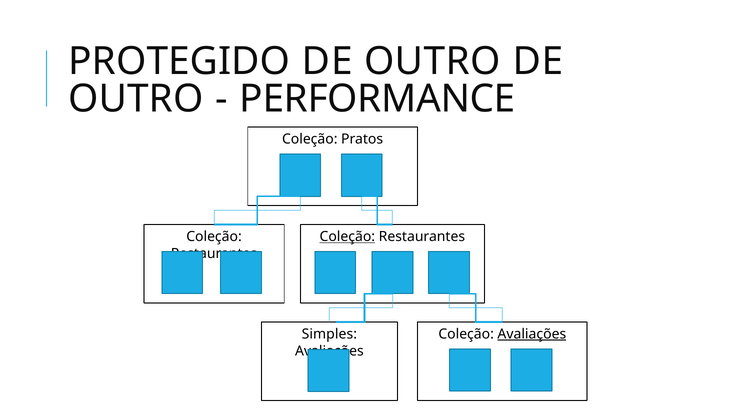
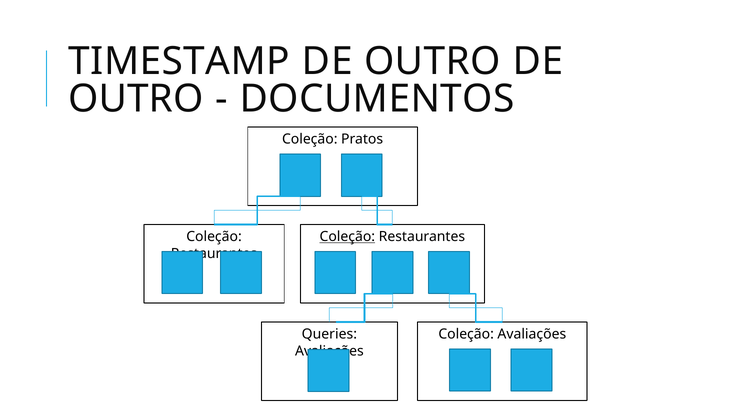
PROTEGIDO: PROTEGIDO -> TIMESTAMP (179, 61)
PERFORMANCE: PERFORMANCE -> DOCUMENTOS (377, 99)
Simples: Simples -> Queries (329, 334)
Avaliações underline: present -> none (532, 334)
